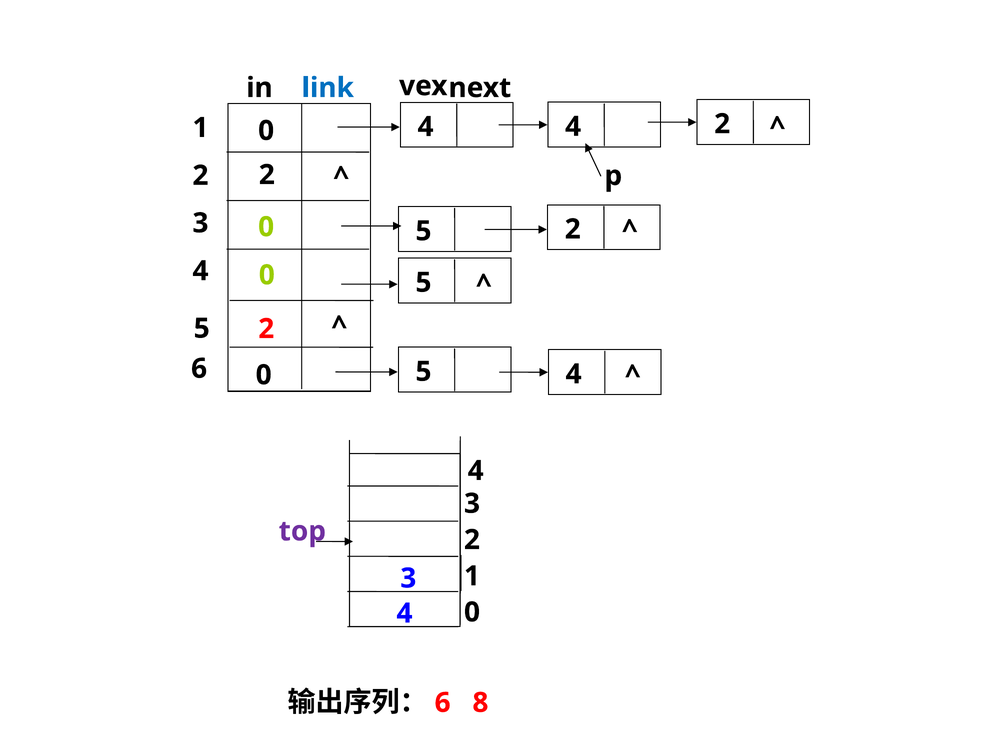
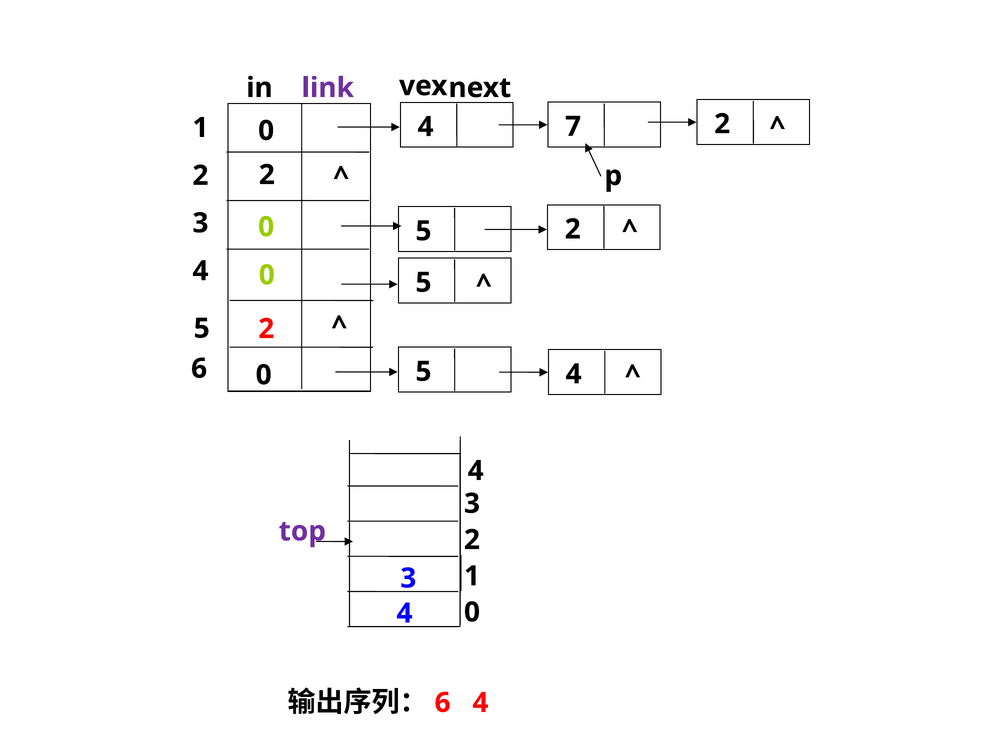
link colour: blue -> purple (328, 88)
4 4: 4 -> 7 (573, 127)
6 8: 8 -> 4 (480, 703)
